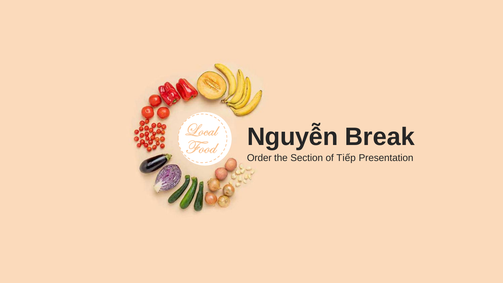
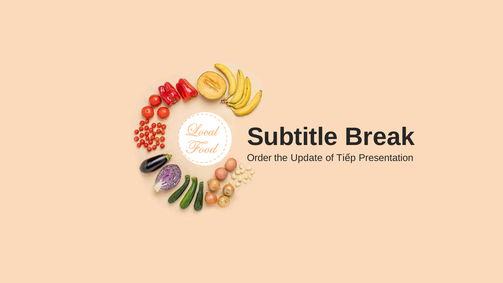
Nguyễn: Nguyễn -> Subtitle (293, 137)
Section: Section -> Update (307, 158)
